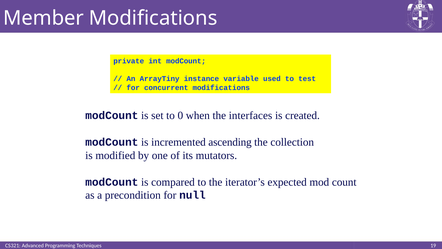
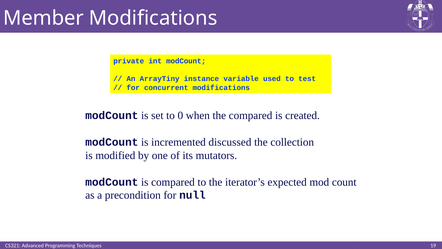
the interfaces: interfaces -> compared (251, 115)
ascending: ascending -> discussed (230, 142)
